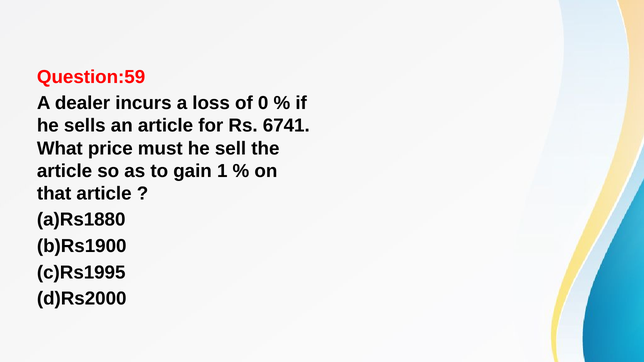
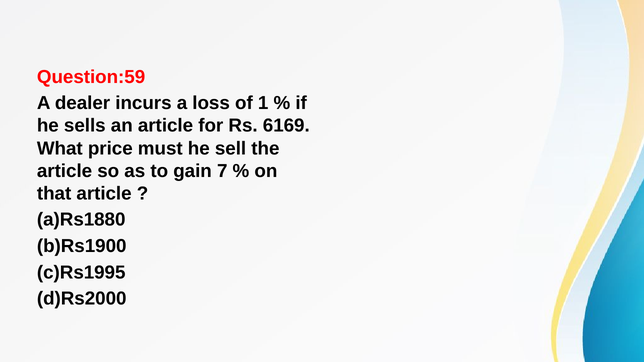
0: 0 -> 1 (263, 103)
6741: 6741 -> 6169 (286, 126)
1: 1 -> 7 (222, 171)
